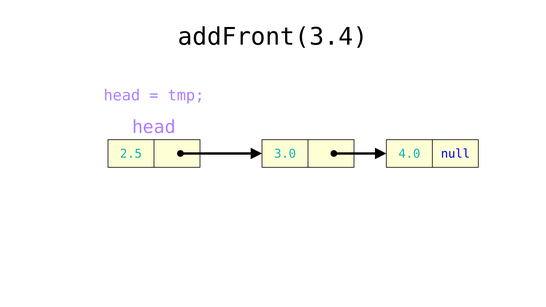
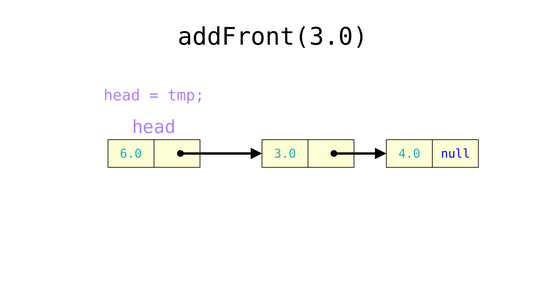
addFront(3.4: addFront(3.4 -> addFront(3.0 (273, 37)
2.5: 2.5 -> 6.0 (131, 154)
